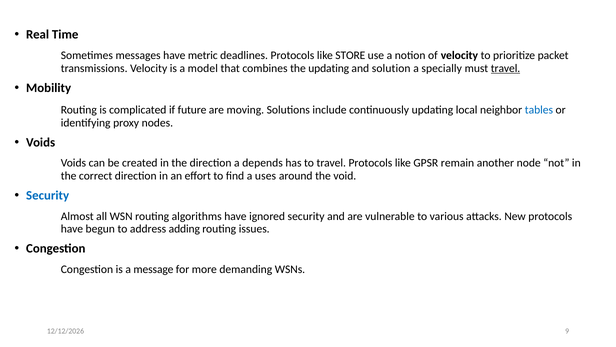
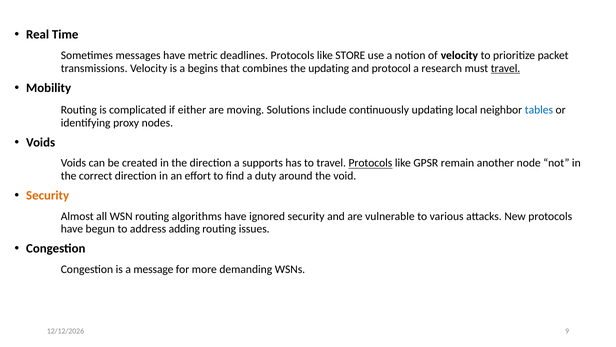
model: model -> begins (203, 68)
solution: solution -> protocol (391, 68)
specially: specially -> research (442, 68)
future: future -> either (192, 110)
depends: depends -> supports (263, 163)
Protocols underline: none -> present (370, 163)
uses: uses -> duty (266, 176)
Security colour: blue -> orange (48, 195)
